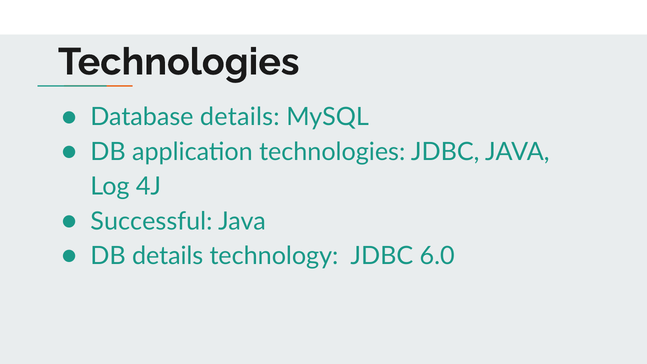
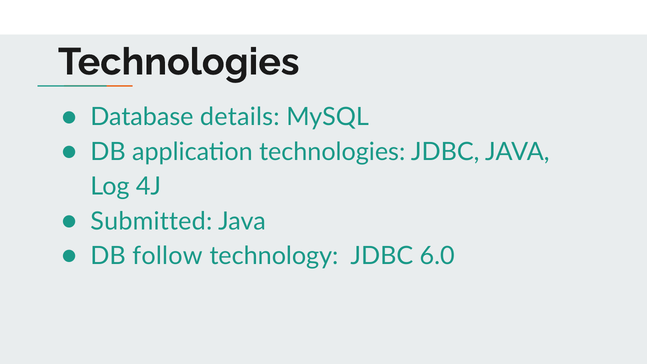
Successful: Successful -> Submitted (151, 221)
DB details: details -> follow (167, 256)
